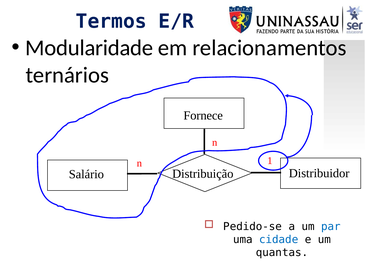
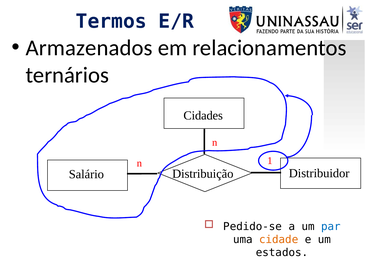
Modularidade: Modularidade -> Armazenados (89, 48)
Fornece: Fornece -> Cidades (203, 115)
cidade colour: blue -> orange (279, 239)
quantas: quantas -> estados (282, 252)
